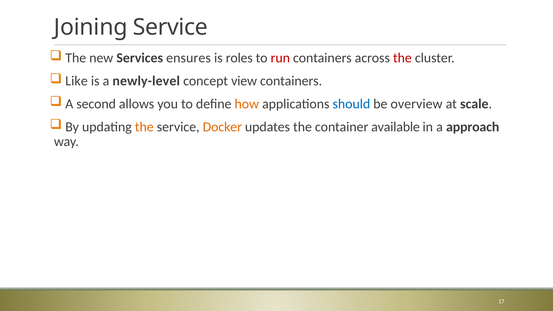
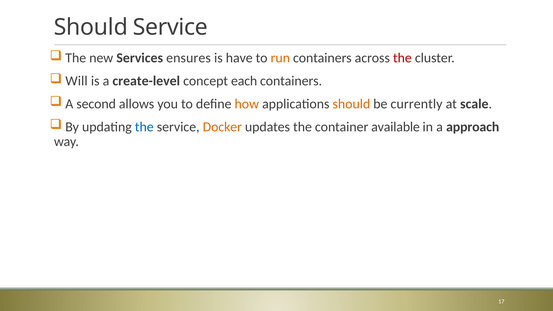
Joining: Joining -> Should (91, 27)
roles: roles -> have (239, 58)
run colour: red -> orange (280, 58)
Like: Like -> Will (77, 81)
newly-level: newly-level -> create-level (146, 81)
view: view -> each (244, 81)
should colour: blue -> orange (351, 104)
overview: overview -> currently (417, 104)
the colour: orange -> blue (144, 127)
